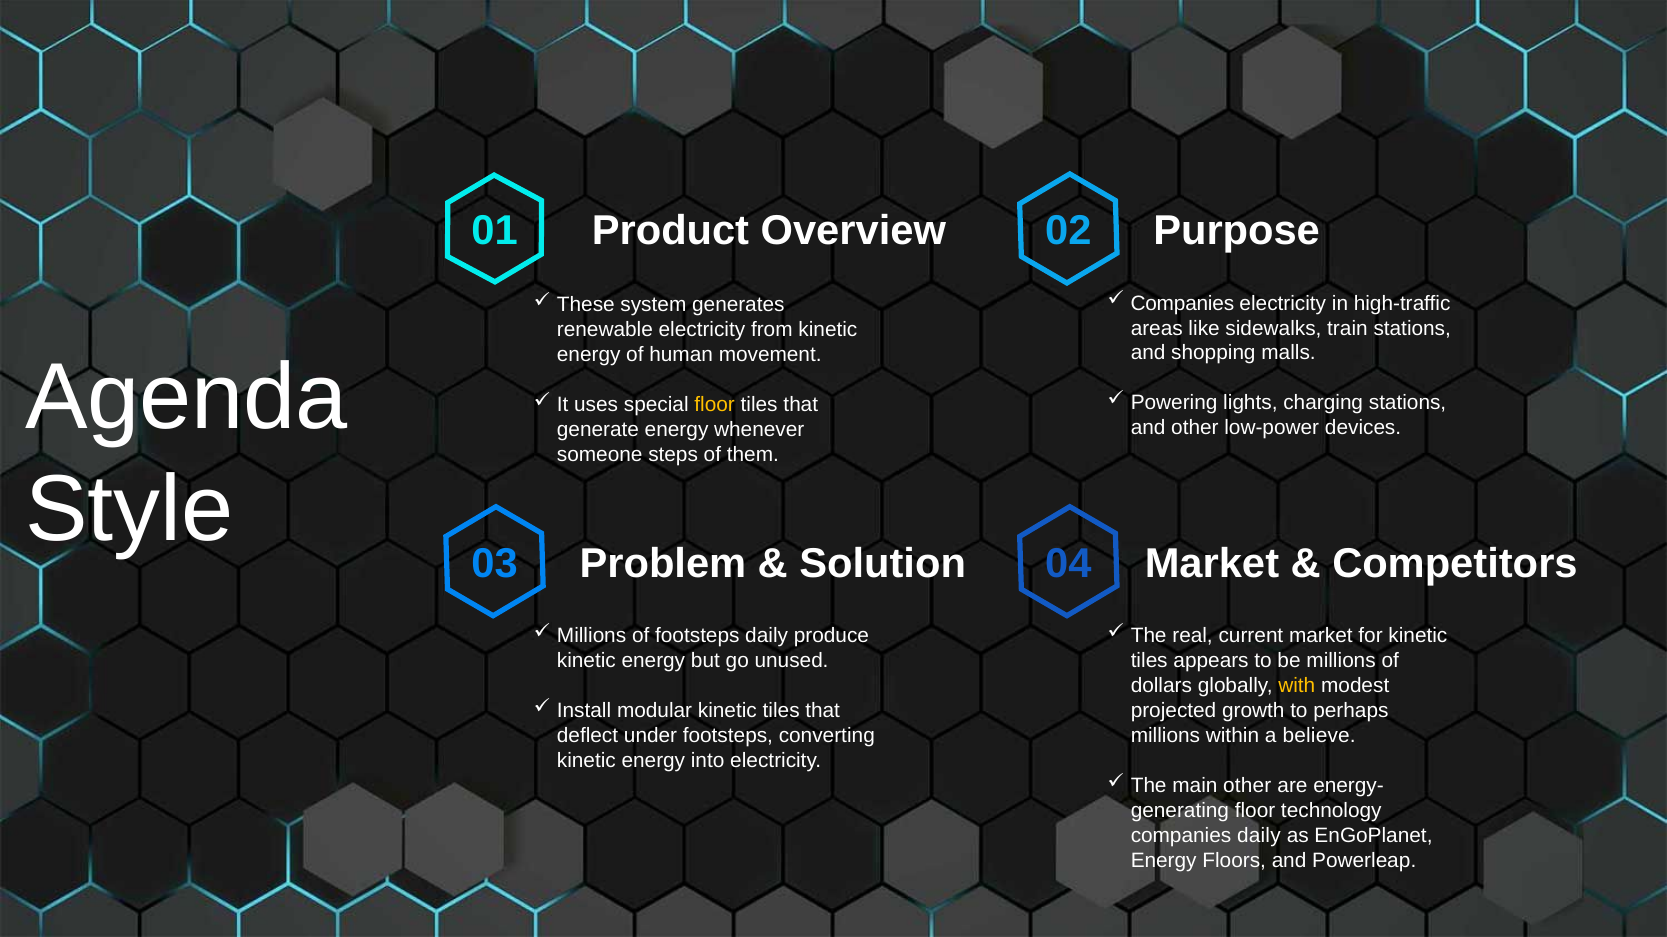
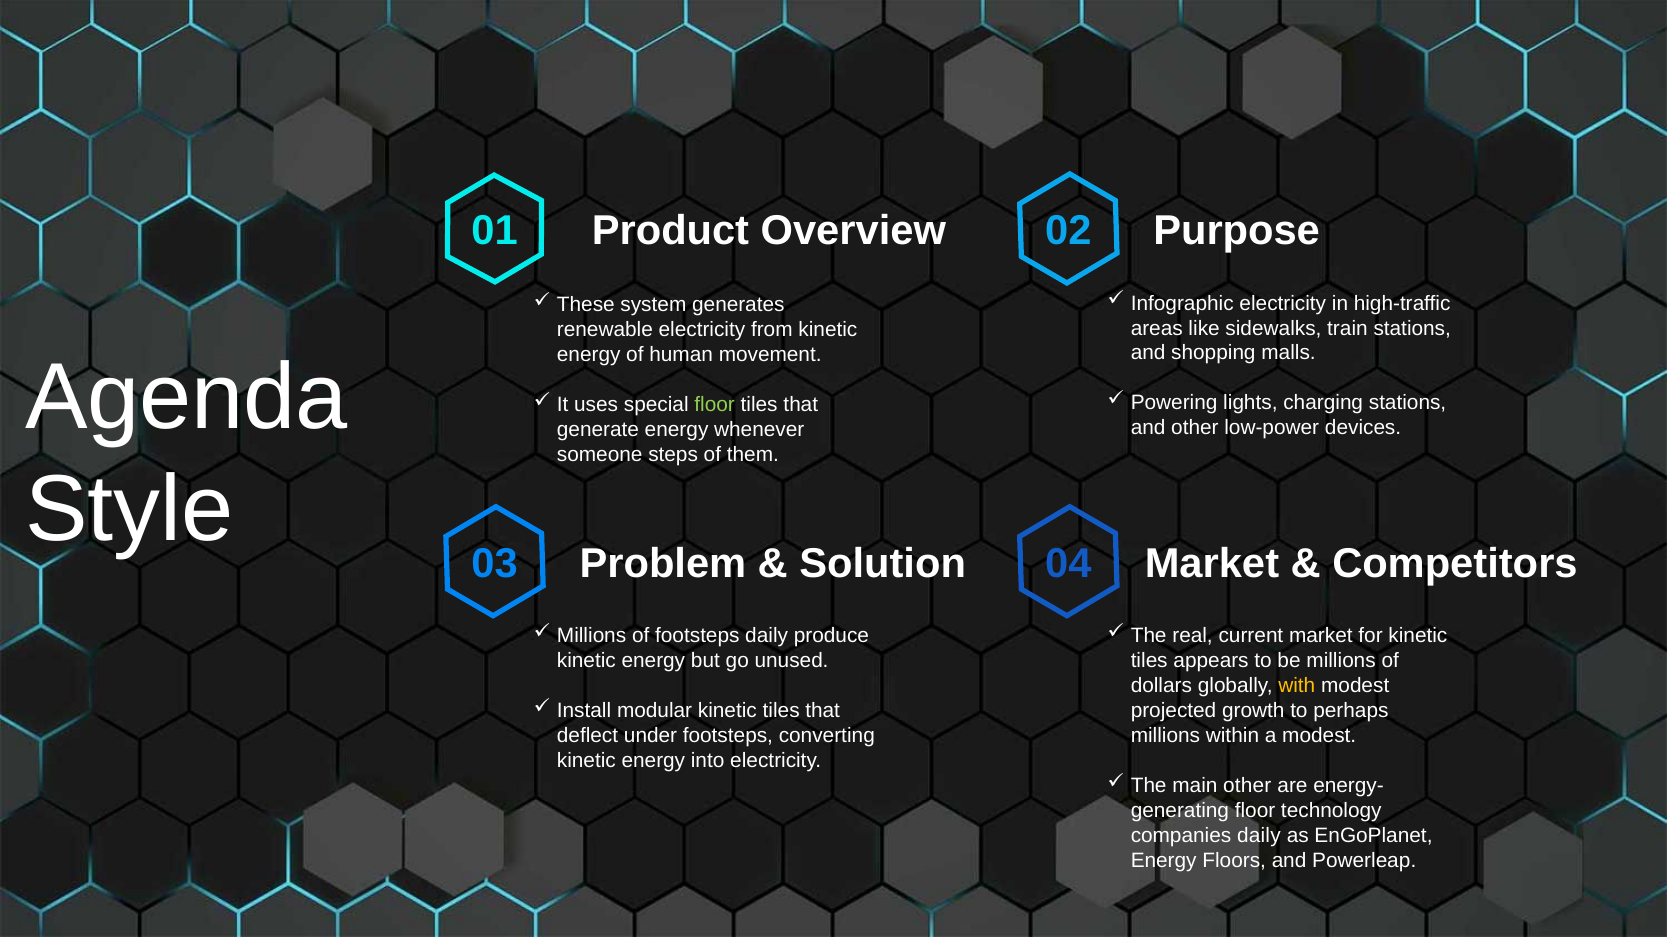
Companies: Companies -> Infographic (1182, 303)
floor colour: yellow -> light green (715, 405)
a believe: believe -> modest (1319, 736)
